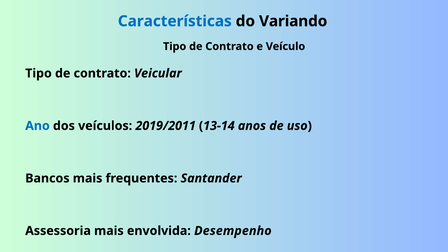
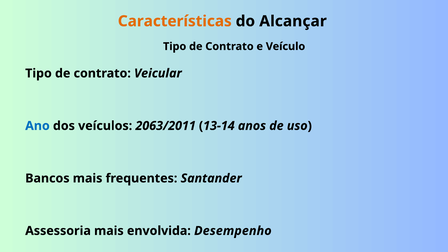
Características colour: blue -> orange (175, 21)
Variando: Variando -> Alcançar (293, 21)
2019/2011: 2019/2011 -> 2063/2011 (166, 126)
